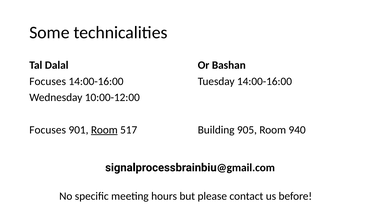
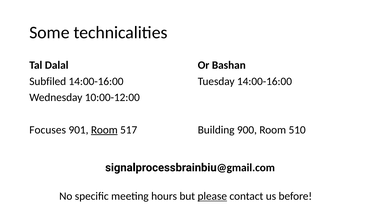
Focuses: Focuses -> Subfiled (48, 81)
905: 905 -> 900 (247, 130)
940: 940 -> 510 (297, 130)
please underline: none -> present (212, 196)
